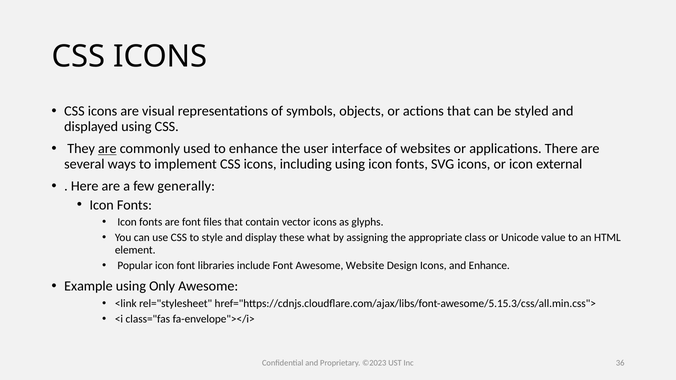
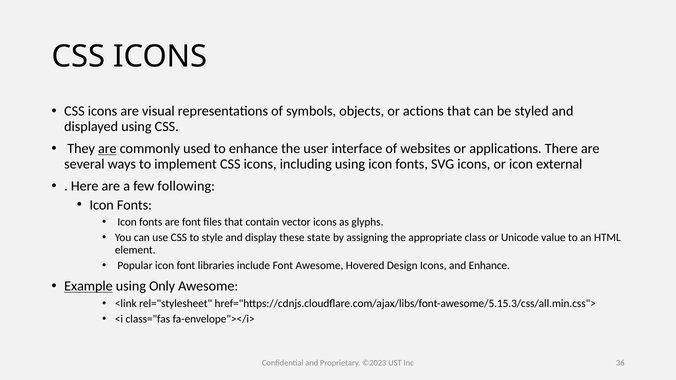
generally: generally -> following (186, 186)
what: what -> state (319, 238)
Website: Website -> Hovered (365, 266)
Example underline: none -> present (88, 286)
